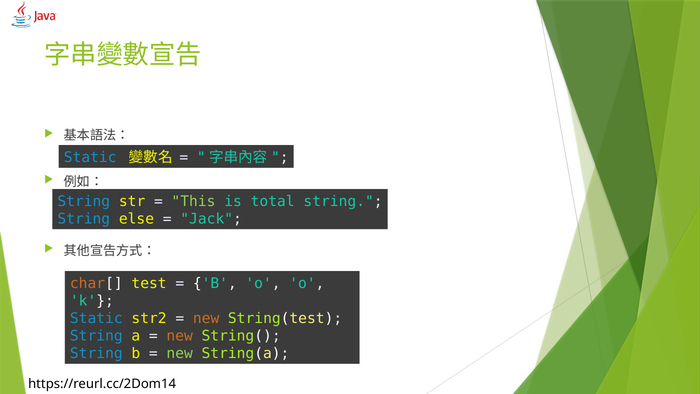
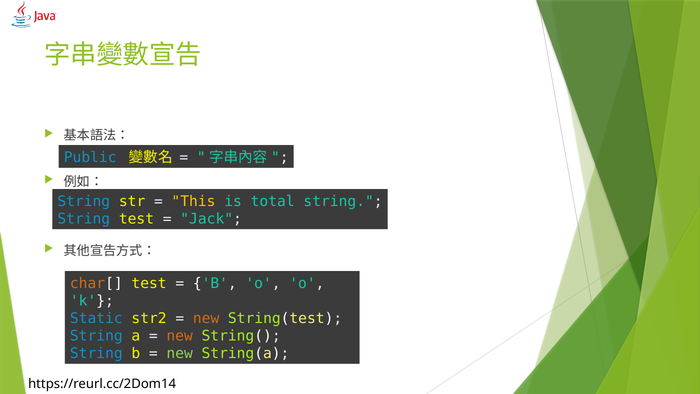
Static: Static -> Public (90, 157)
This colour: light green -> yellow (193, 201)
String else: else -> test (136, 219)
